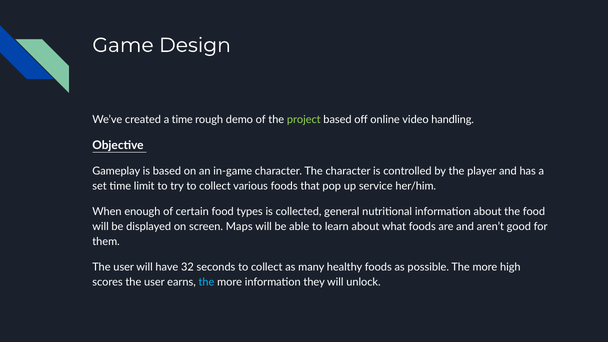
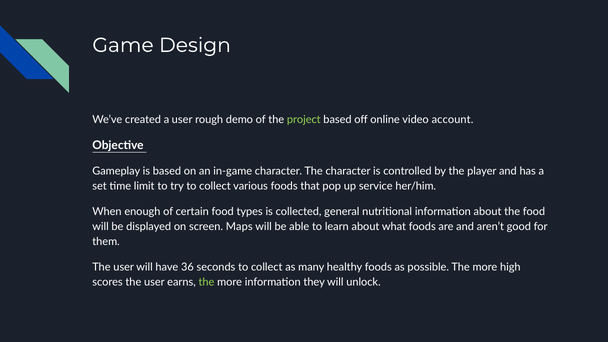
a time: time -> user (182, 119)
handling: handling -> account (453, 119)
32: 32 -> 36 (187, 267)
the colour: light blue -> light green (206, 282)
